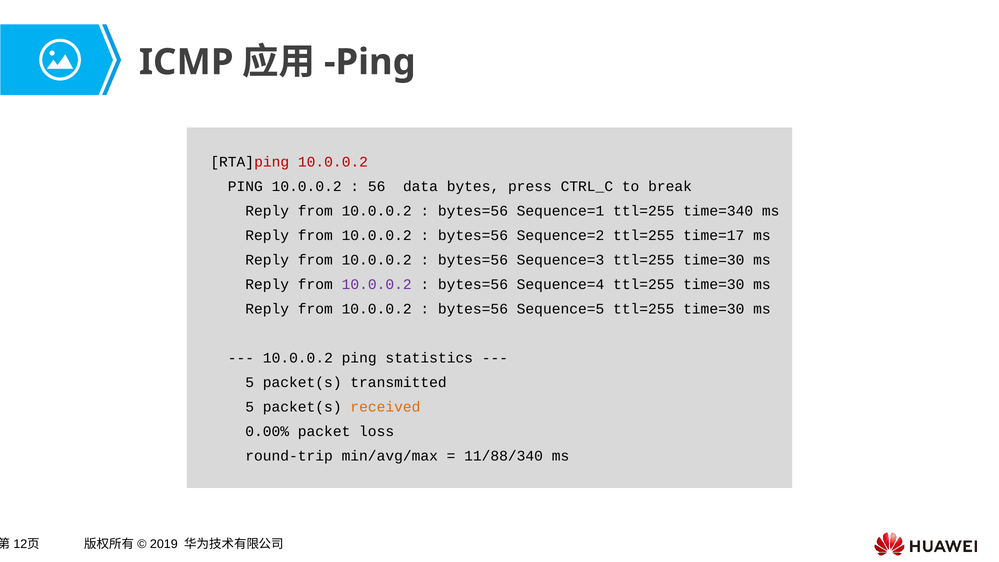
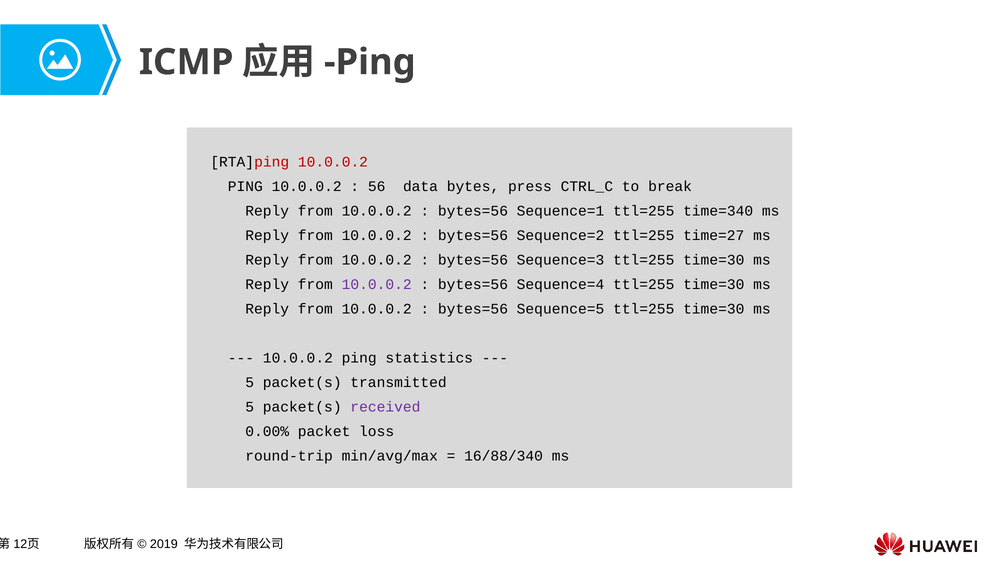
time=17: time=17 -> time=27 (714, 235)
received colour: orange -> purple (385, 407)
11/88/340: 11/88/340 -> 16/88/340 (504, 456)
